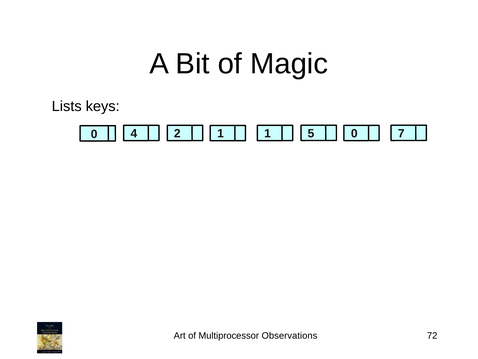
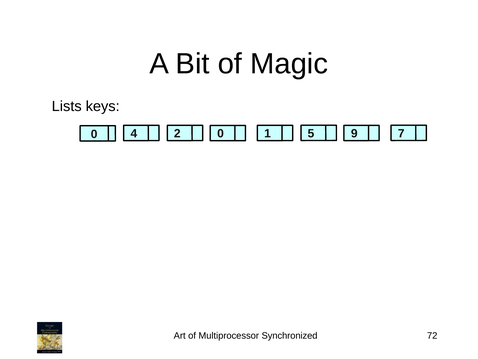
2 1: 1 -> 0 (221, 133)
5 0: 0 -> 9 (354, 133)
Observations: Observations -> Synchronized (290, 335)
